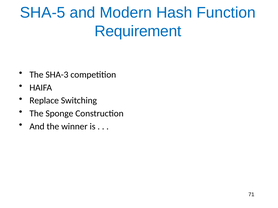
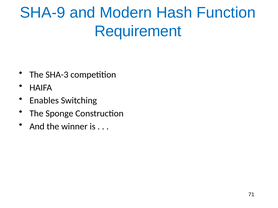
SHA-5: SHA-5 -> SHA-9 (43, 13)
Replace: Replace -> Enables (44, 101)
